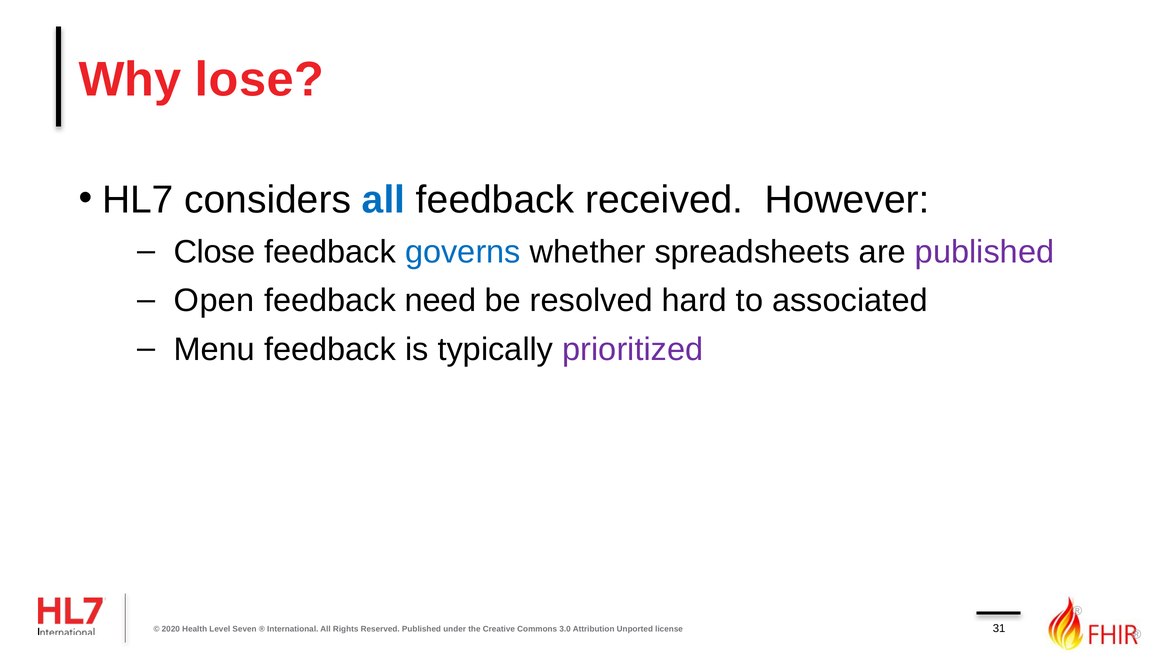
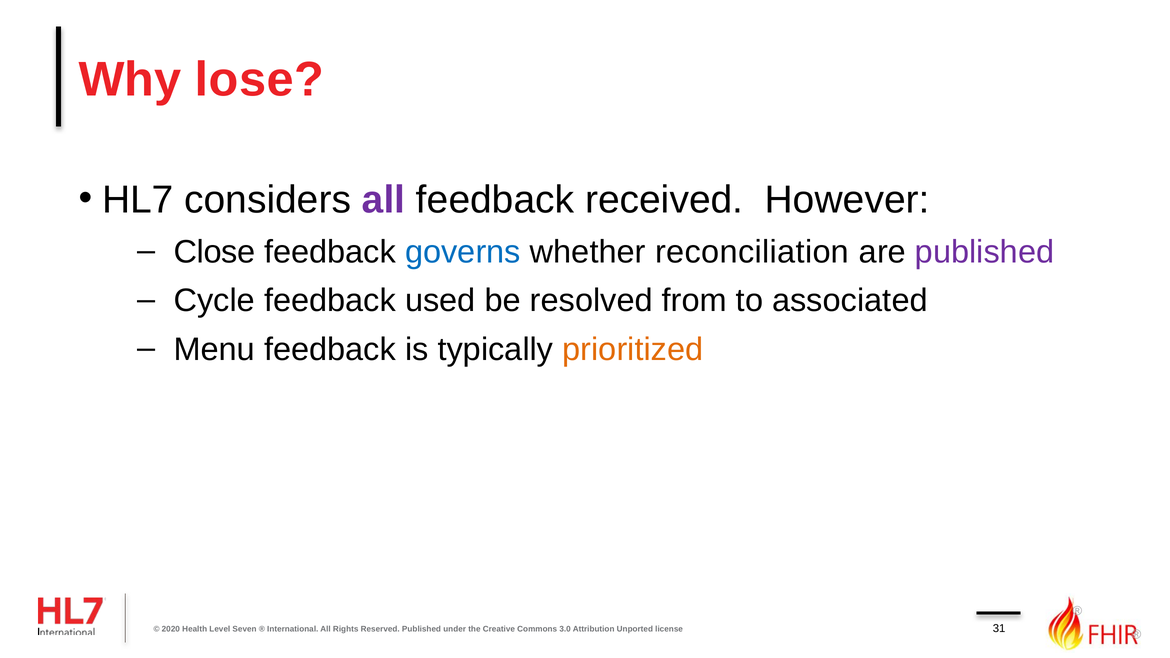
all colour: blue -> purple (384, 200)
spreadsheets: spreadsheets -> reconciliation (752, 252)
Open: Open -> Cycle (214, 301)
need: need -> used (440, 301)
hard: hard -> from (694, 301)
prioritized colour: purple -> orange (633, 350)
